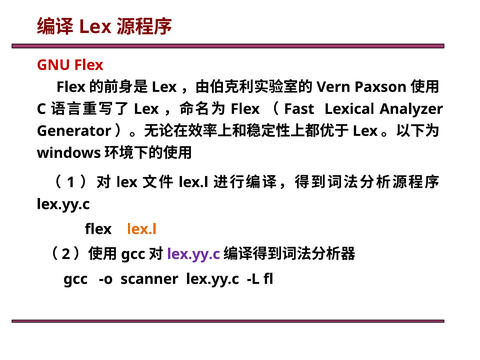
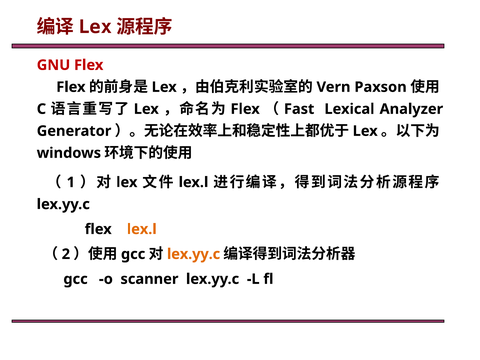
lex.yy.c colour: purple -> orange (194, 254)
